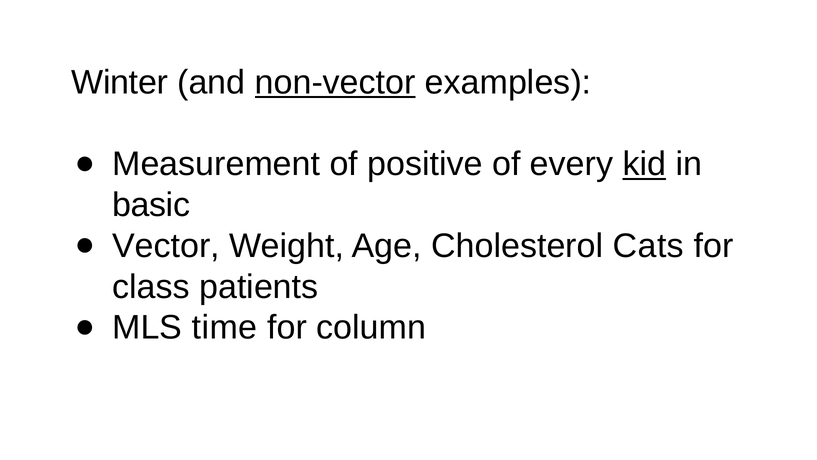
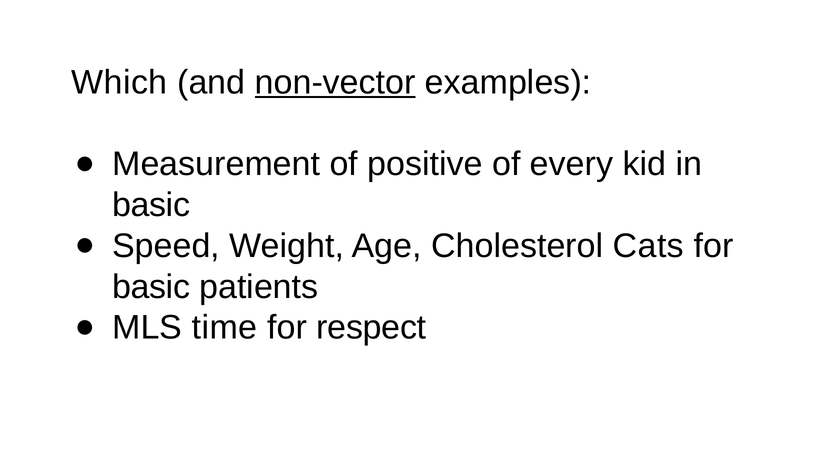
Winter: Winter -> Which (119, 82)
kid underline: present -> none (644, 164)
Vector: Vector -> Speed (166, 246)
class: class -> basic (151, 287)
column: column -> respect (371, 327)
